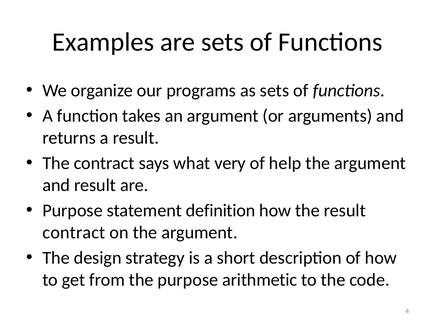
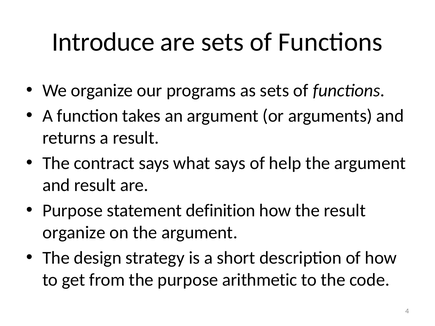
Examples: Examples -> Introduce (103, 42)
what very: very -> says (230, 163)
contract: contract -> organize (74, 233)
